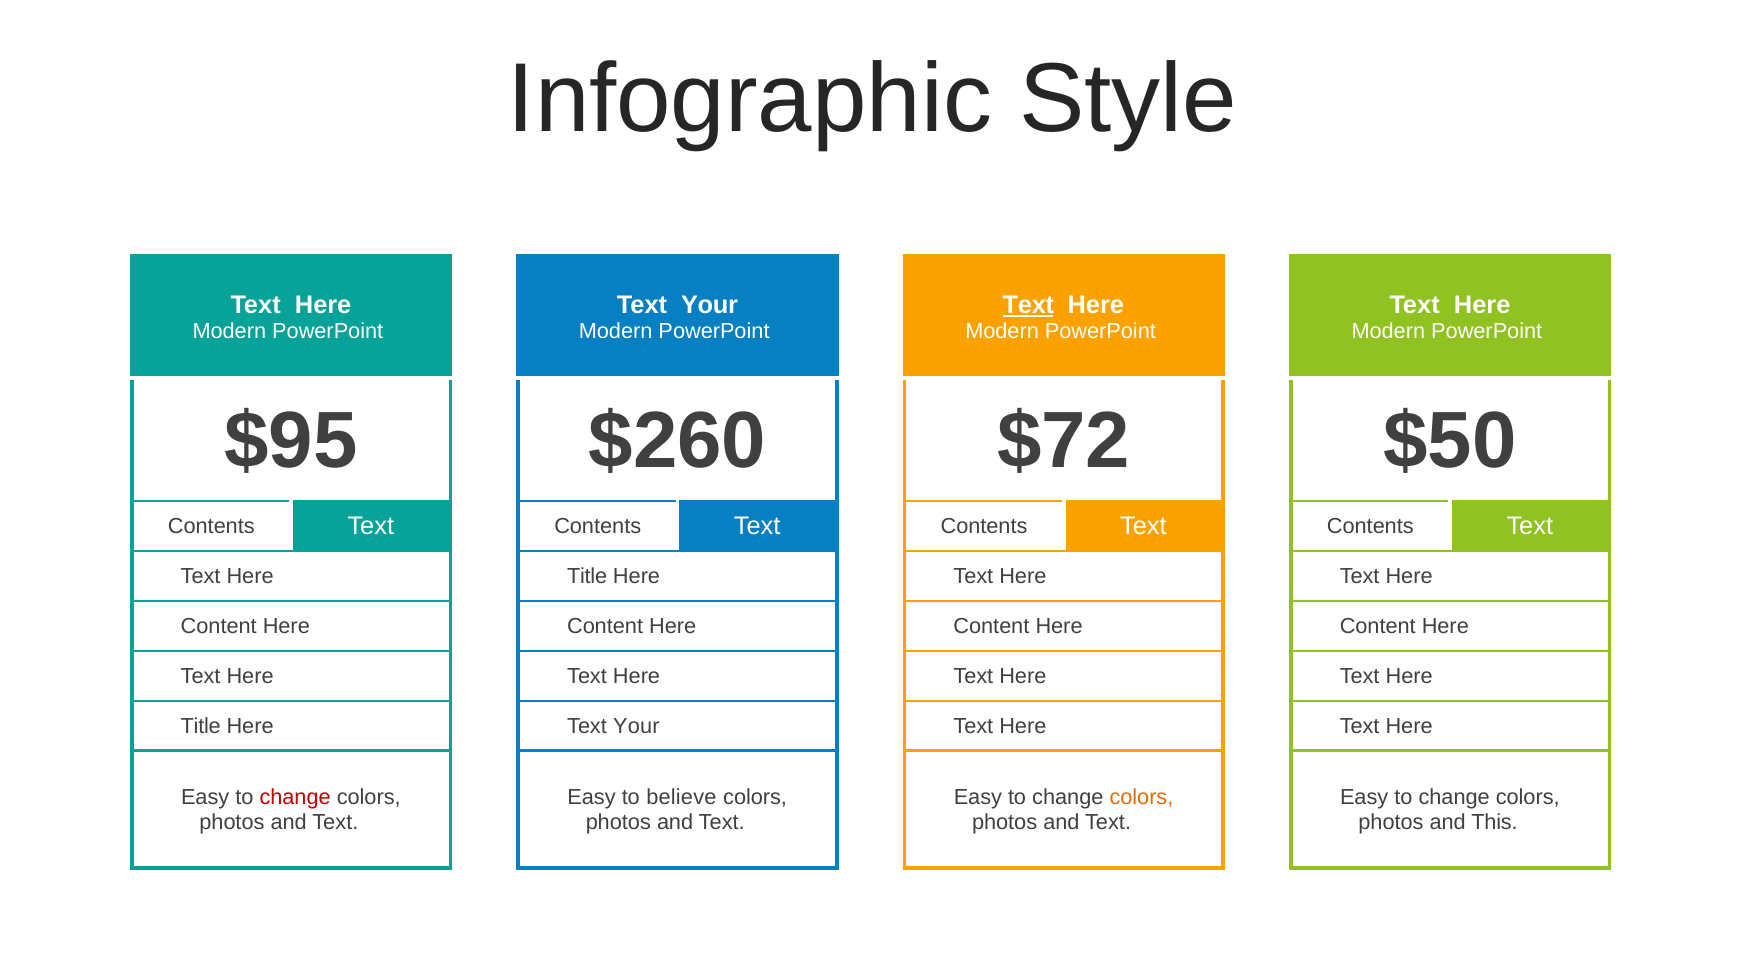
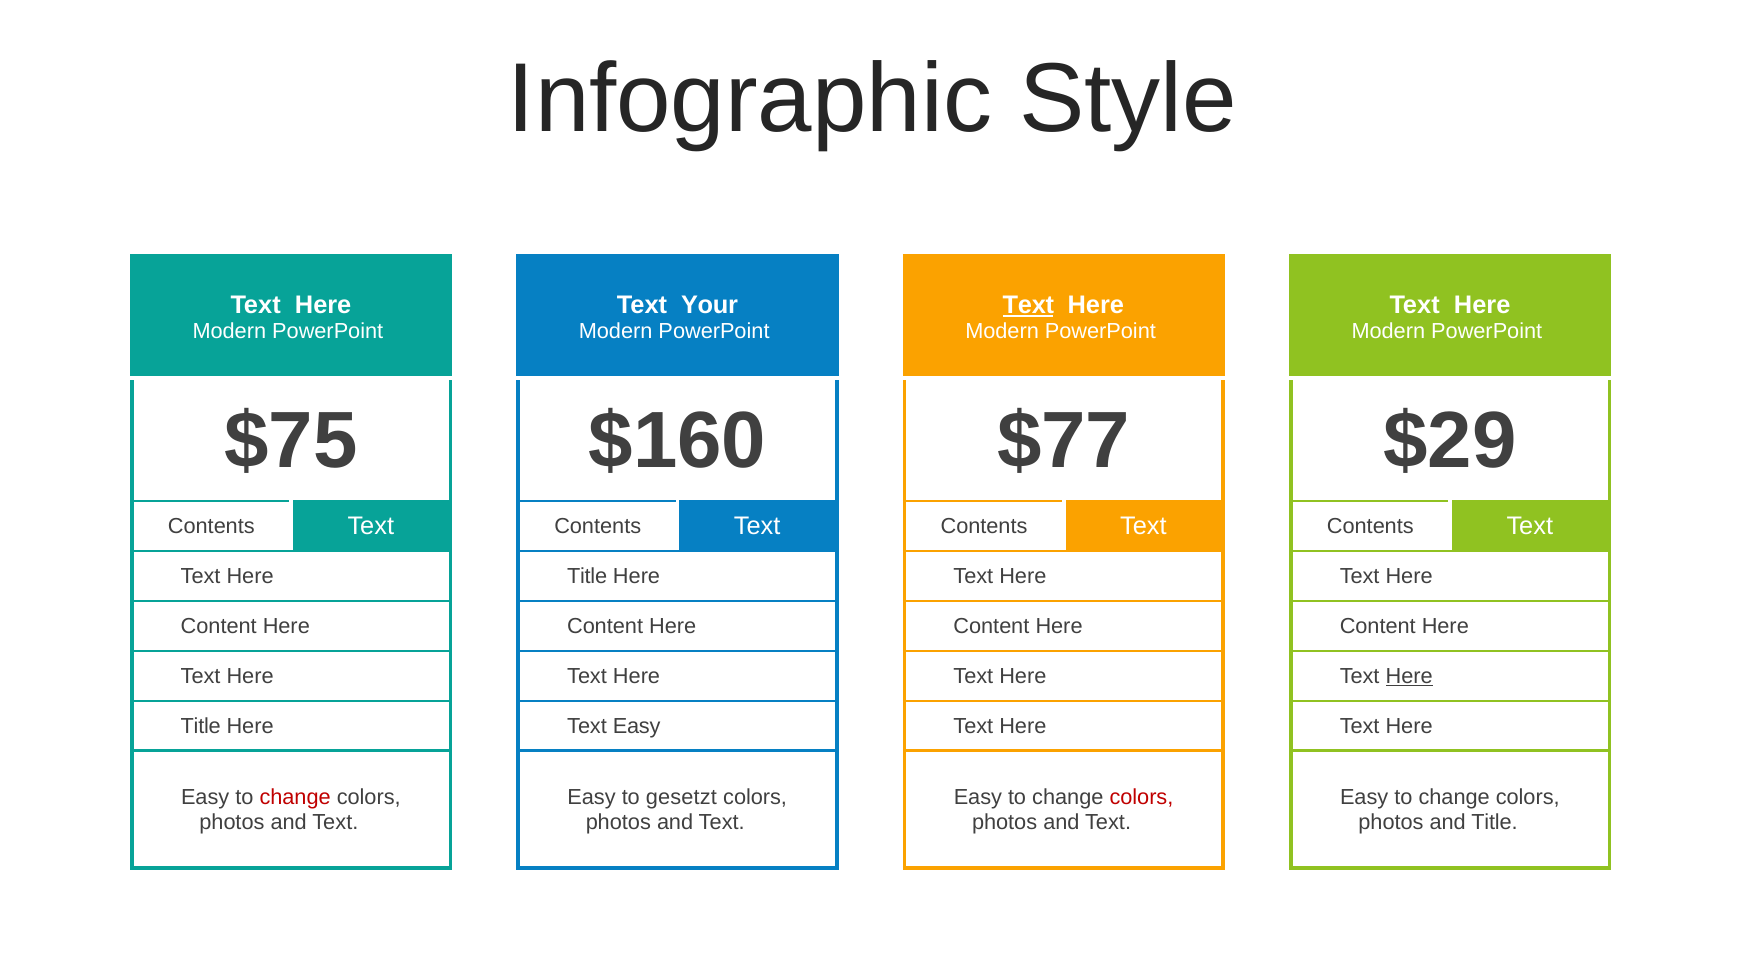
$95: $95 -> $75 (291, 441)
$260: $260 -> $160 (677, 441)
$72: $72 -> $77 (1064, 441)
$50: $50 -> $29 (1450, 441)
Here underline: none -> present (1409, 676)
Your: Your -> Easy (637, 726)
believe: believe -> gesetzt (681, 798)
colors colour: orange -> red (1141, 798)
and This: This -> Title (1494, 822)
